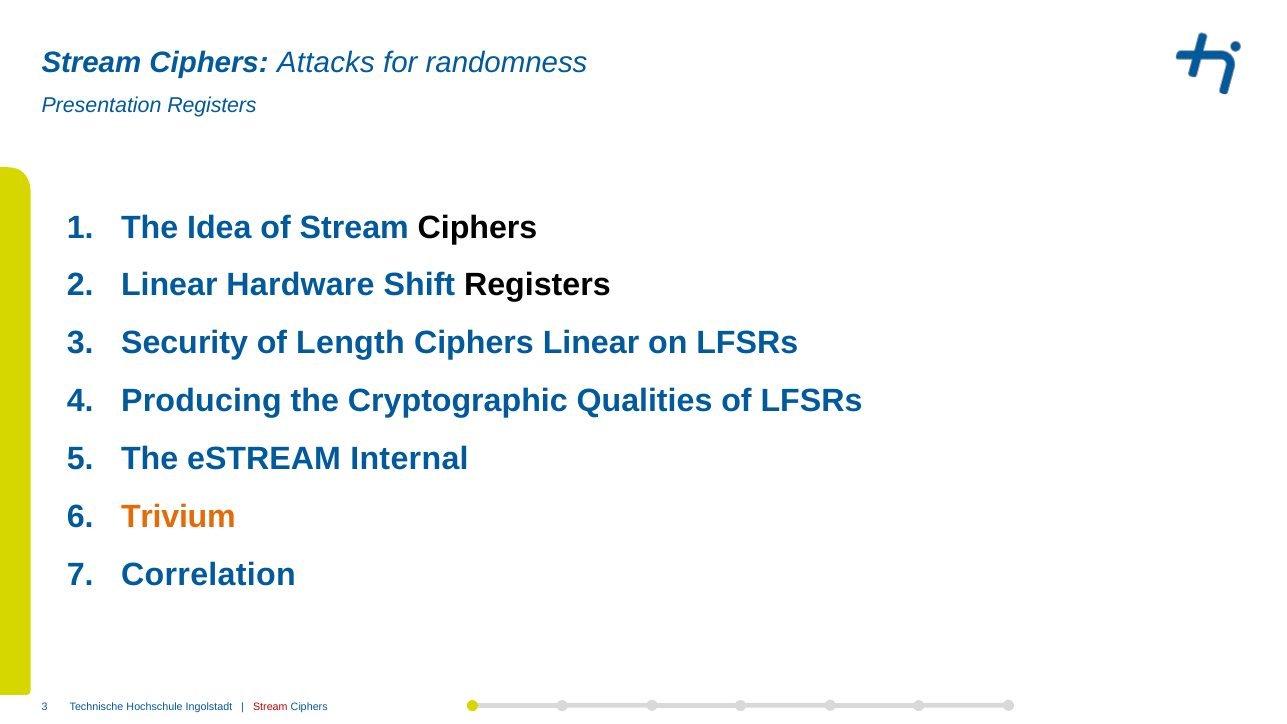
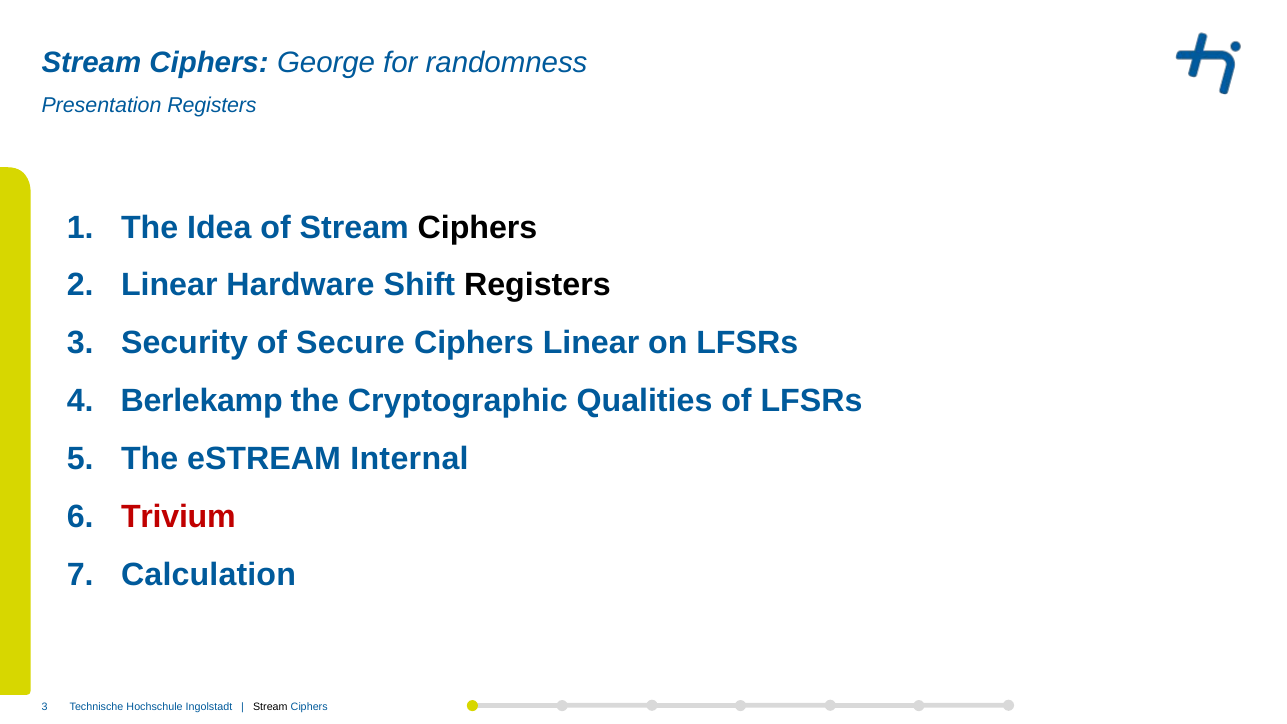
Attacks: Attacks -> George (326, 63)
Length: Length -> Secure (351, 343)
Producing: Producing -> Berlekamp (202, 401)
Trivium colour: orange -> red (178, 517)
Correlation: Correlation -> Calculation (209, 575)
Stream colour: red -> black (270, 707)
